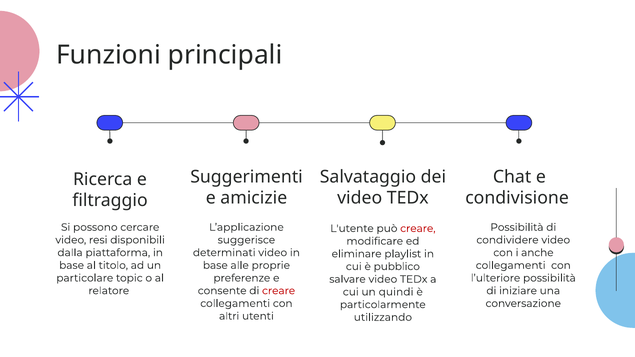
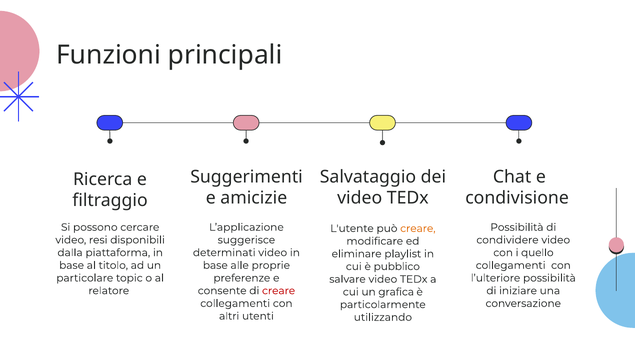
creare colour: red -> orange (418, 229)
anche: anche -> quello (537, 253)
quindi: quindi -> grafica (396, 292)
